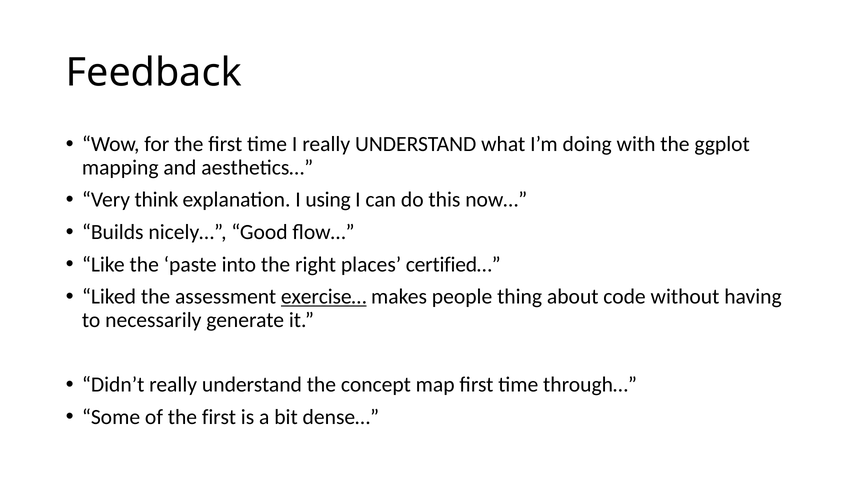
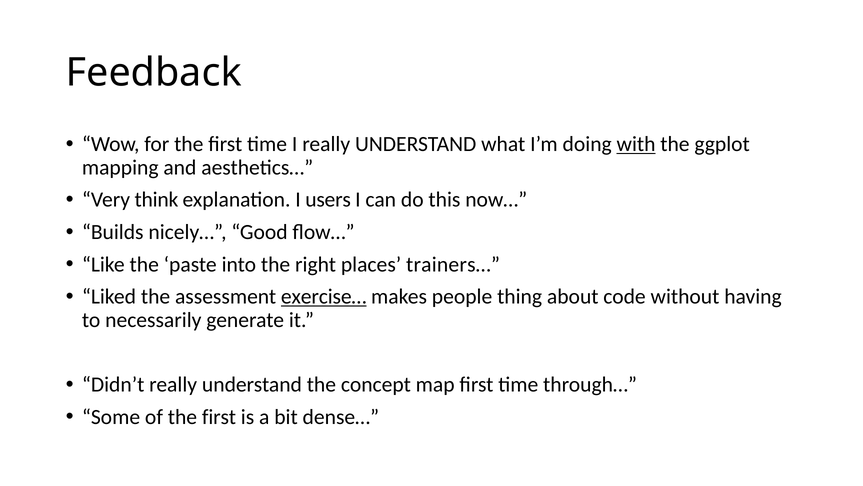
with underline: none -> present (636, 144)
using: using -> users (328, 200)
certified…: certified… -> trainers… (453, 264)
